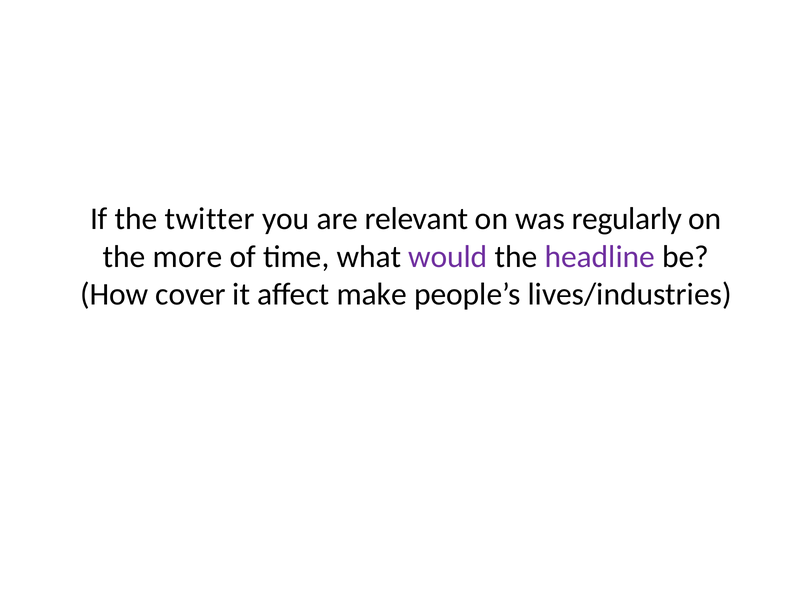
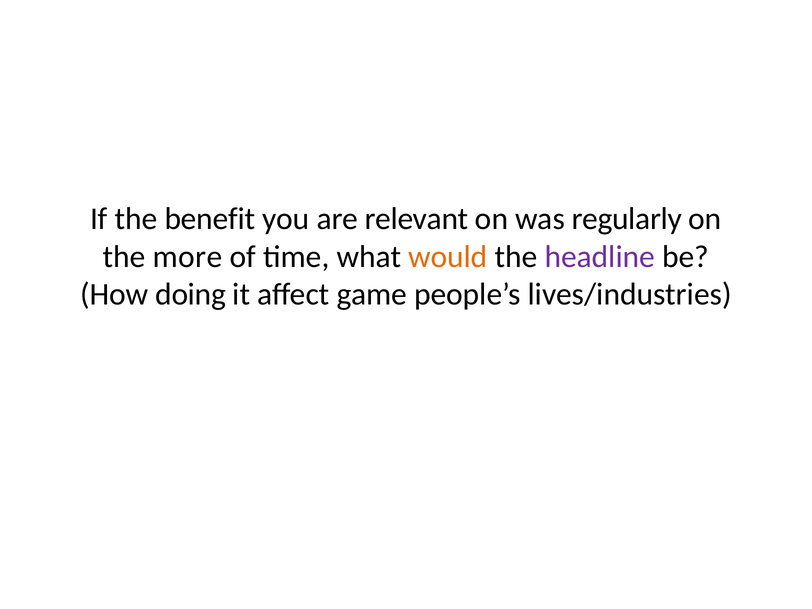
twitter: twitter -> benefit (210, 219)
would colour: purple -> orange (448, 257)
cover: cover -> doing (191, 295)
make: make -> game (372, 295)
